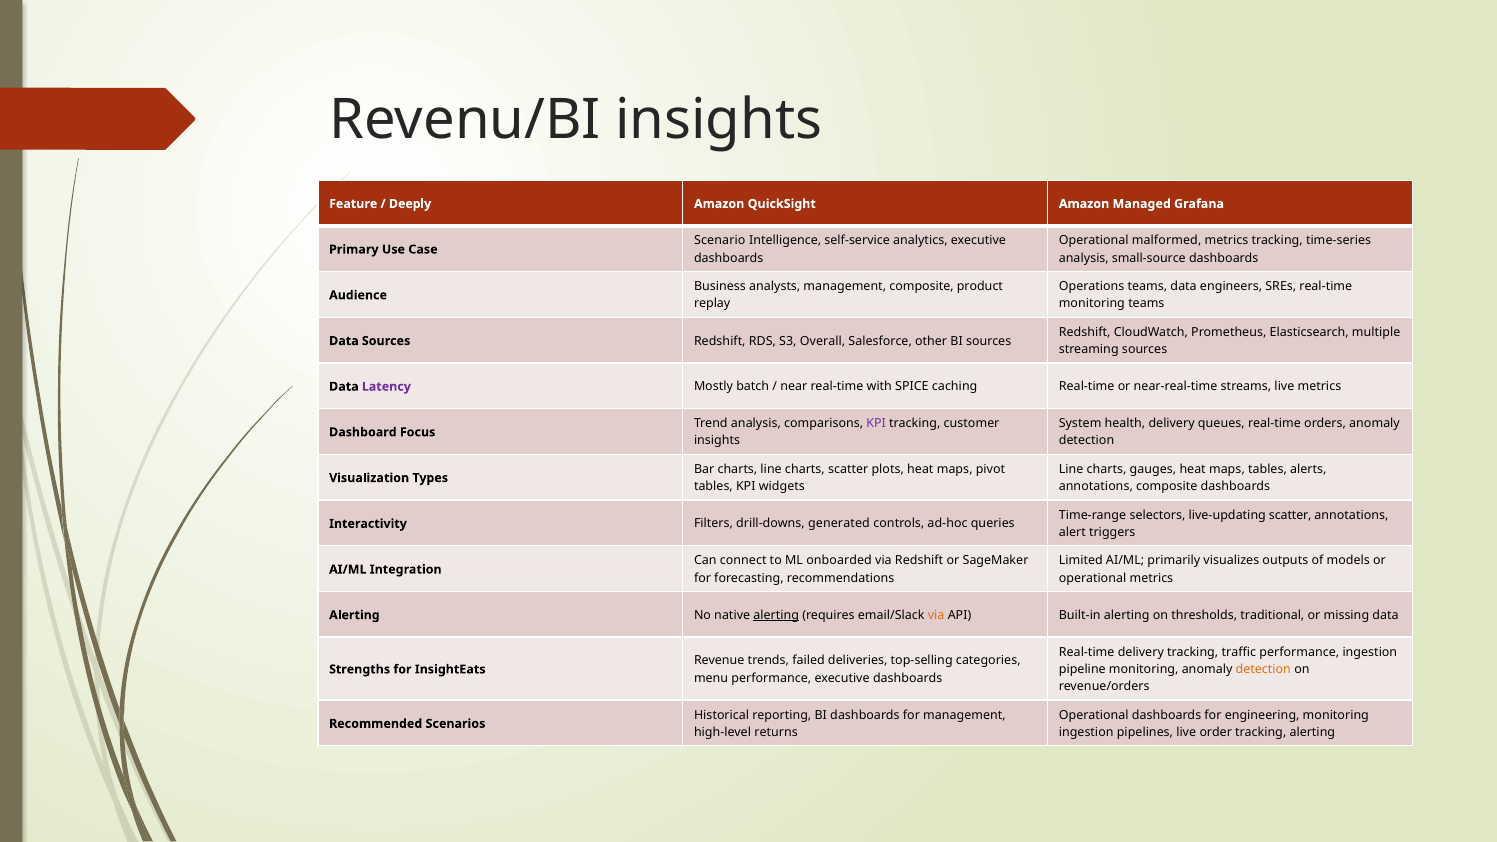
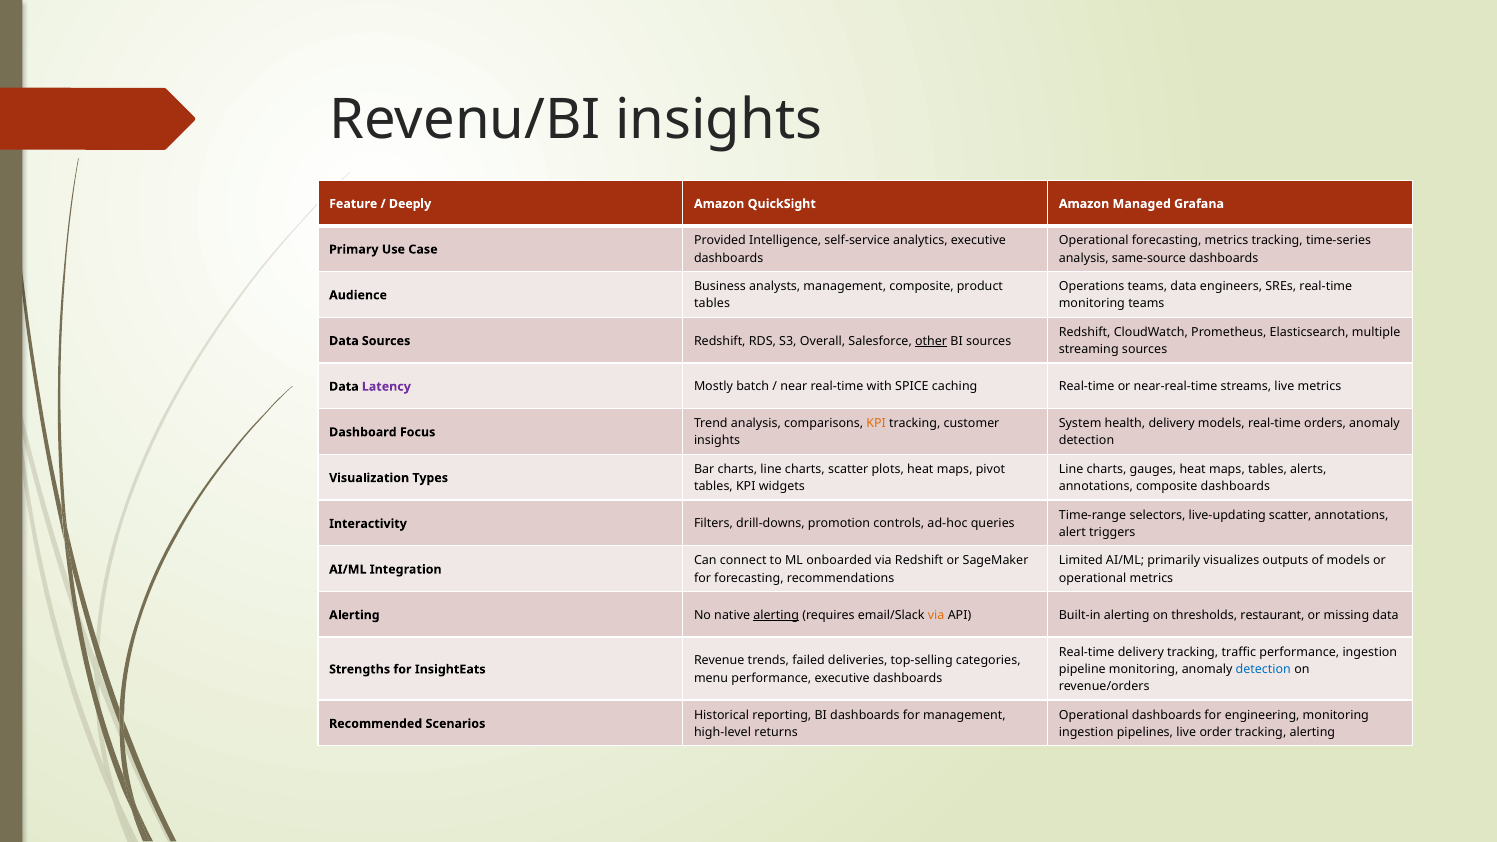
Scenario: Scenario -> Provided (720, 241)
Operational malformed: malformed -> forecasting (1167, 241)
small-source: small-source -> same-source (1149, 258)
replay: replay -> tables (712, 304)
other underline: none -> present (931, 341)
KPI colour: purple -> orange (876, 424)
delivery queues: queues -> models (1221, 424)
generated: generated -> promotion (839, 524)
traditional: traditional -> restaurant (1272, 615)
detection colour: orange -> blue (1263, 669)
